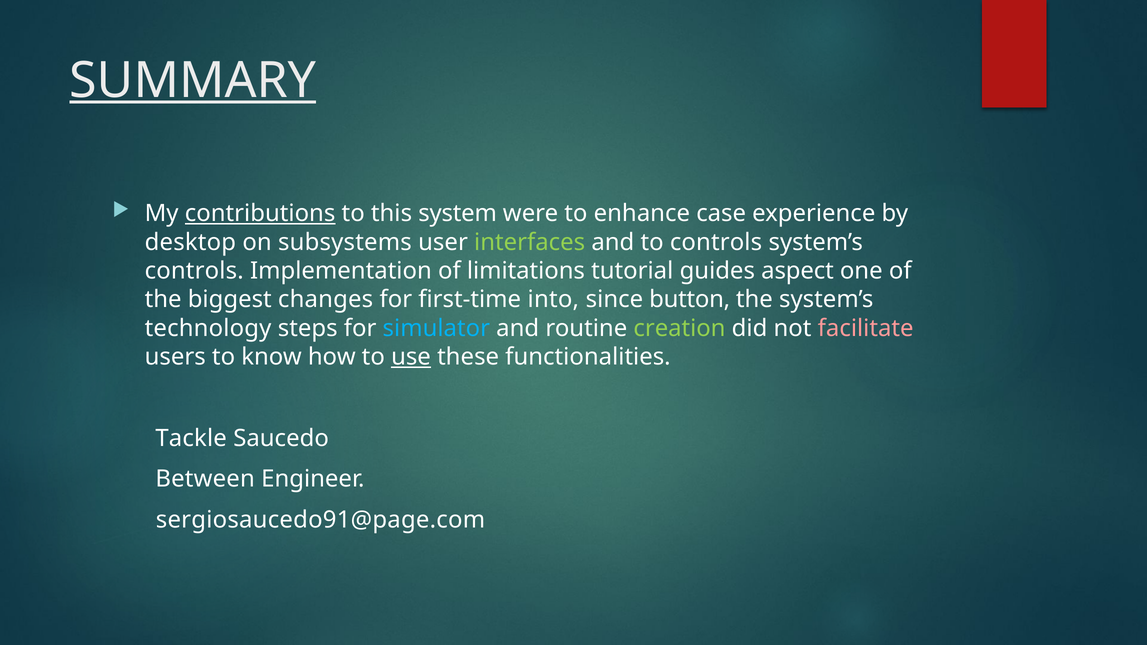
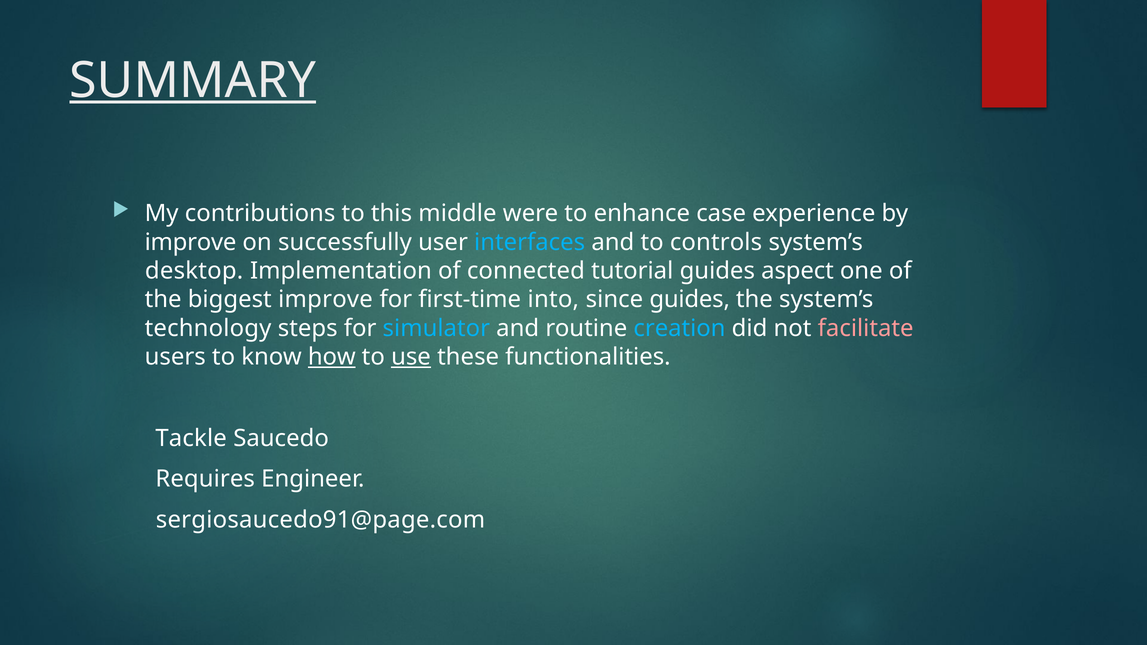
contributions underline: present -> none (260, 214)
system: system -> middle (457, 214)
desktop: desktop -> improve (191, 242)
subsystems: subsystems -> successfully (345, 242)
interfaces colour: light green -> light blue (530, 242)
controls: controls -> desktop (194, 271)
limitations: limitations -> connected (526, 271)
biggest changes: changes -> improve (326, 300)
since button: button -> guides (690, 300)
creation colour: light green -> light blue (679, 328)
how underline: none -> present (332, 357)
Between: Between -> Requires (205, 479)
